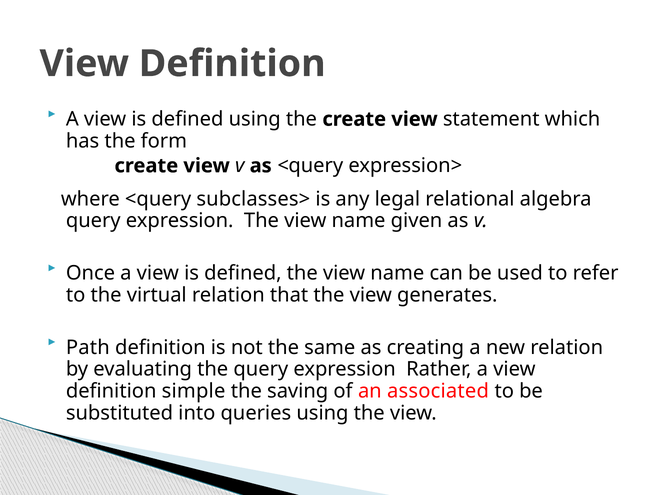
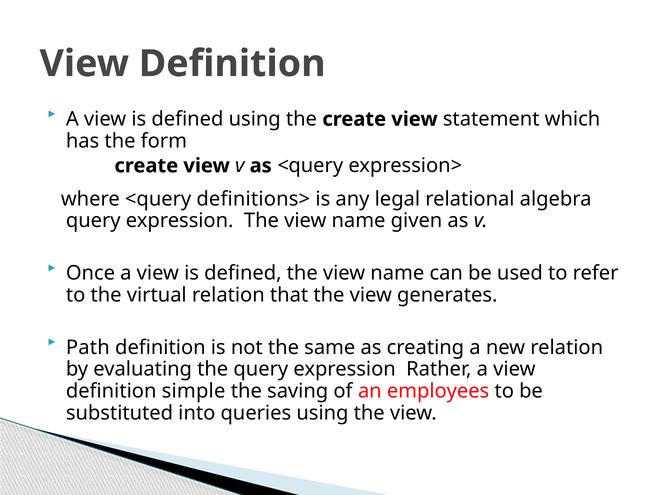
subclasses>: subclasses> -> definitions> (253, 199)
associated: associated -> employees (438, 391)
